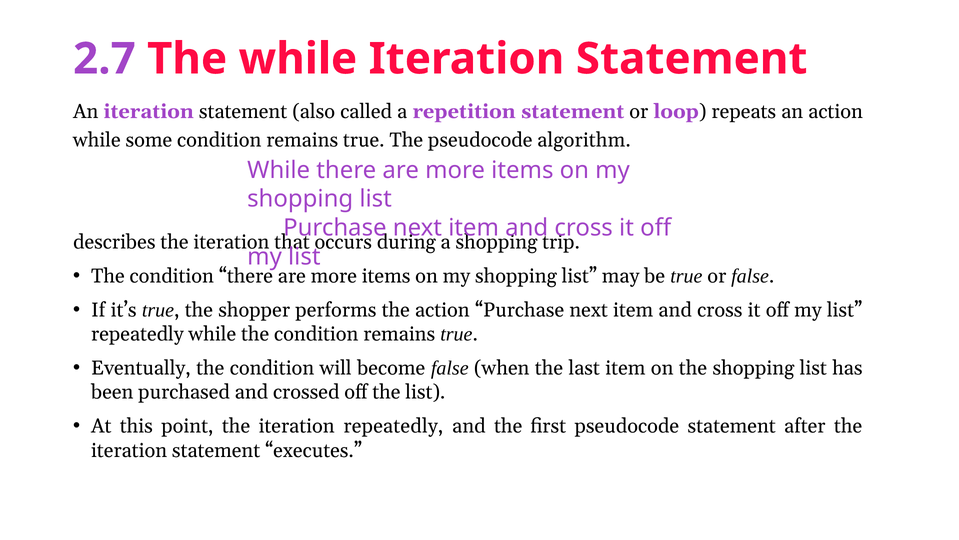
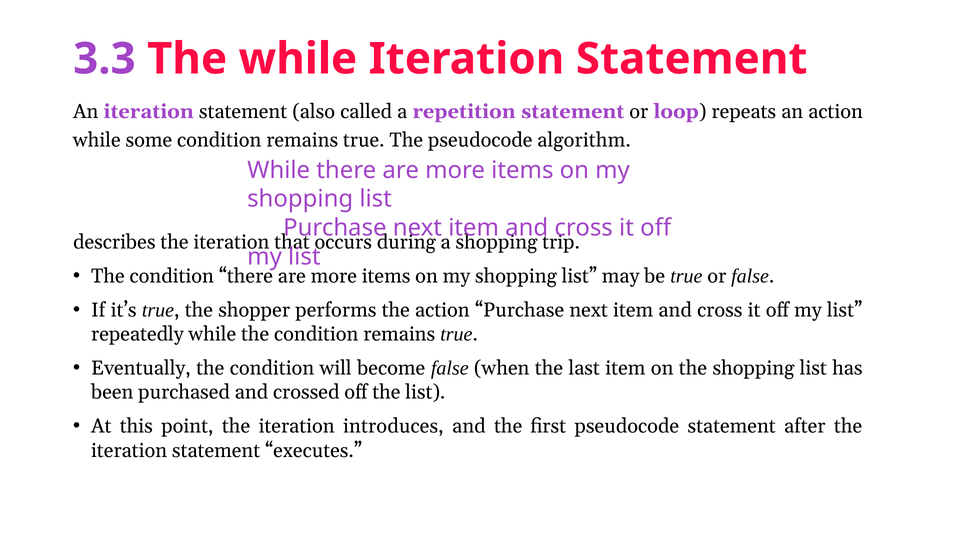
2.7: 2.7 -> 3.3 (104, 59)
iteration repeatedly: repeatedly -> introduces (393, 426)
